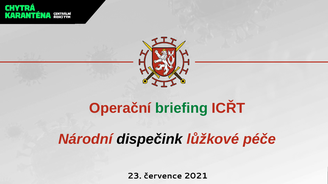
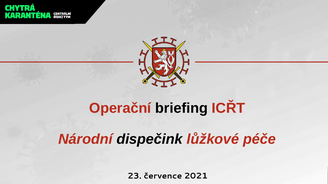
briefing colour: green -> black (181, 108)
